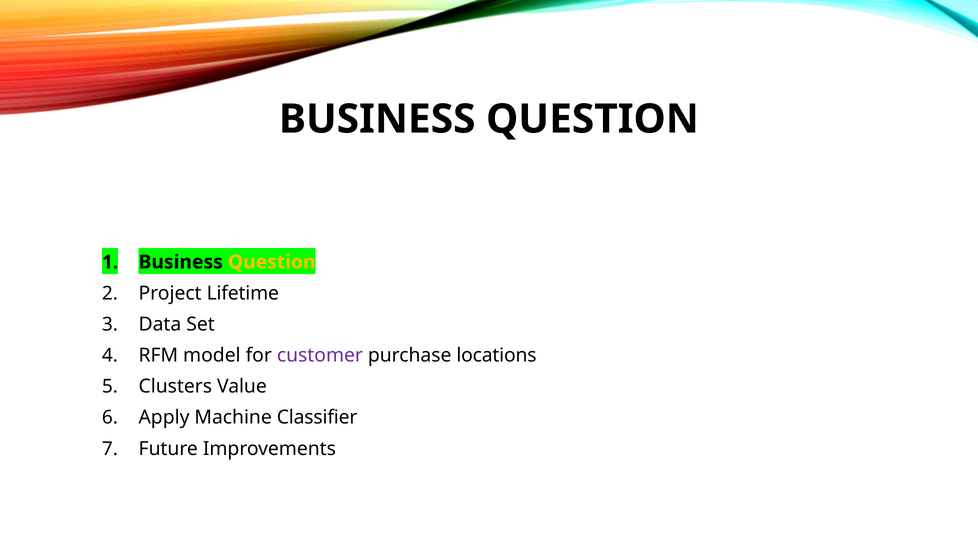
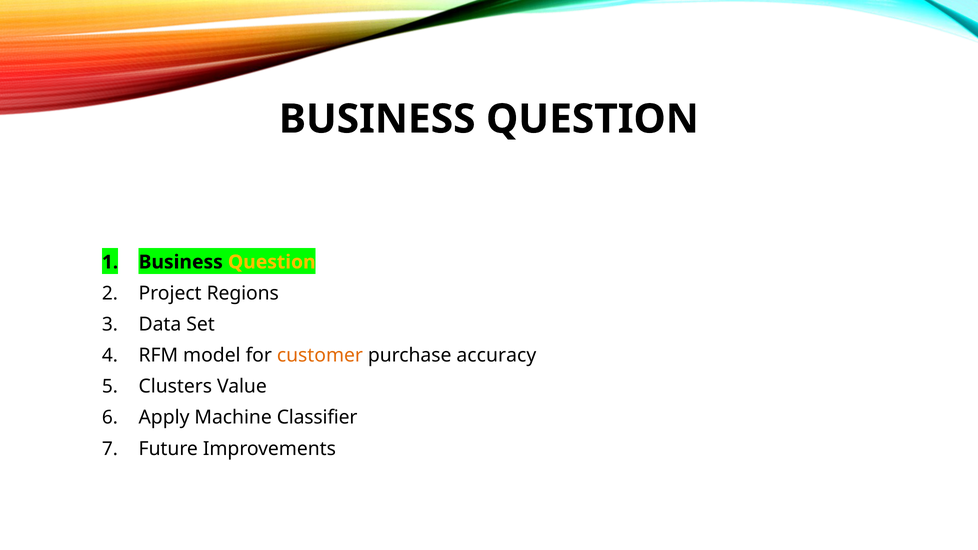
Lifetime: Lifetime -> Regions (243, 293)
customer colour: purple -> orange (320, 355)
locations: locations -> accuracy (496, 355)
